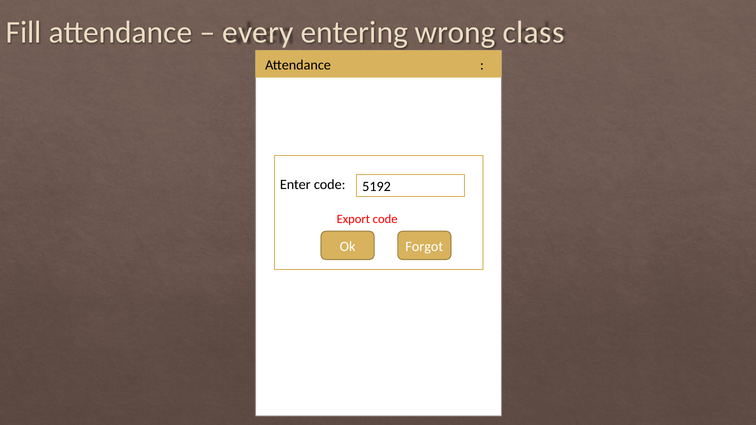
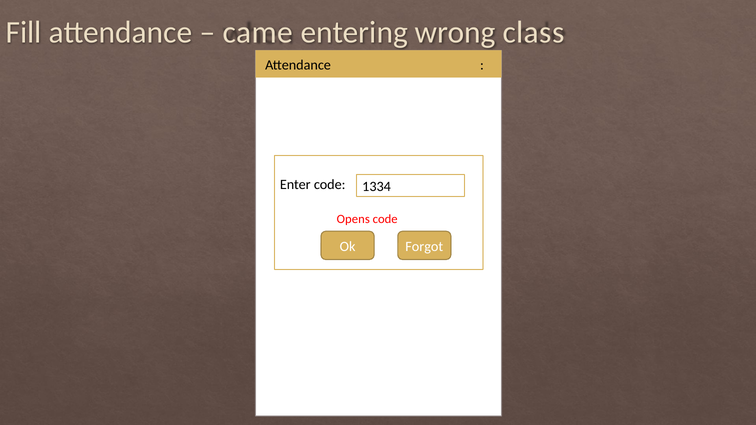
every: every -> came (258, 32)
5192: 5192 -> 1334 (377, 187)
Export: Export -> Opens (353, 219)
